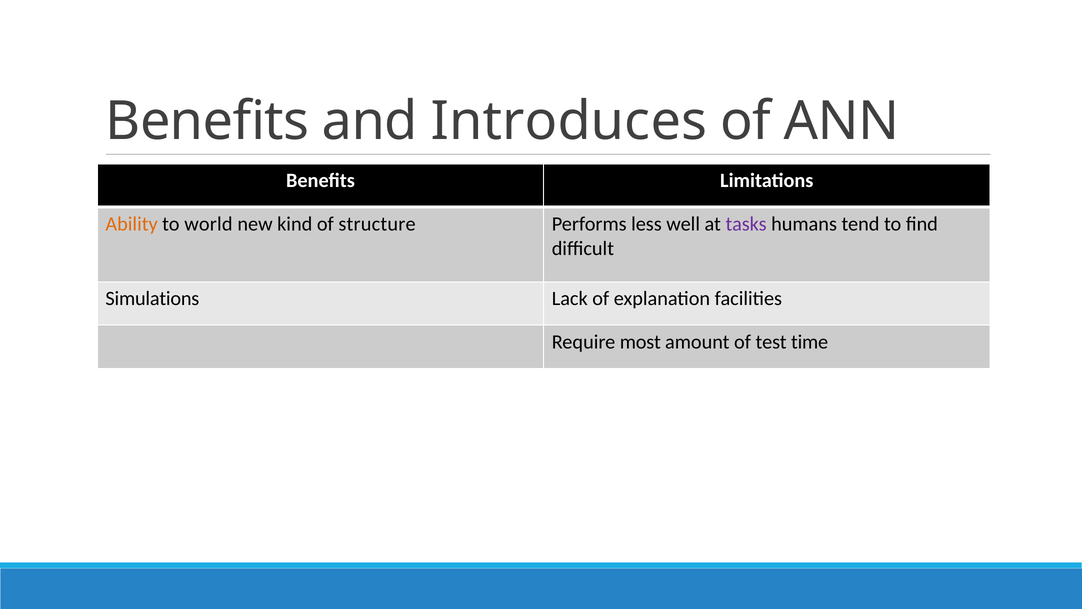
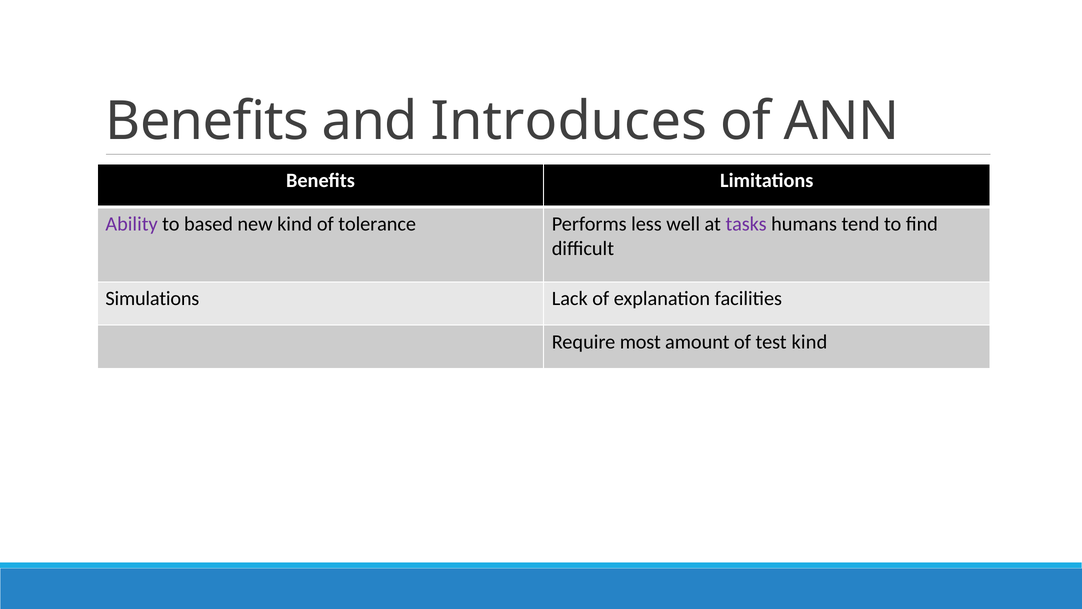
Ability colour: orange -> purple (132, 224)
world: world -> based (209, 224)
structure: structure -> tolerance (377, 224)
test time: time -> kind (809, 342)
